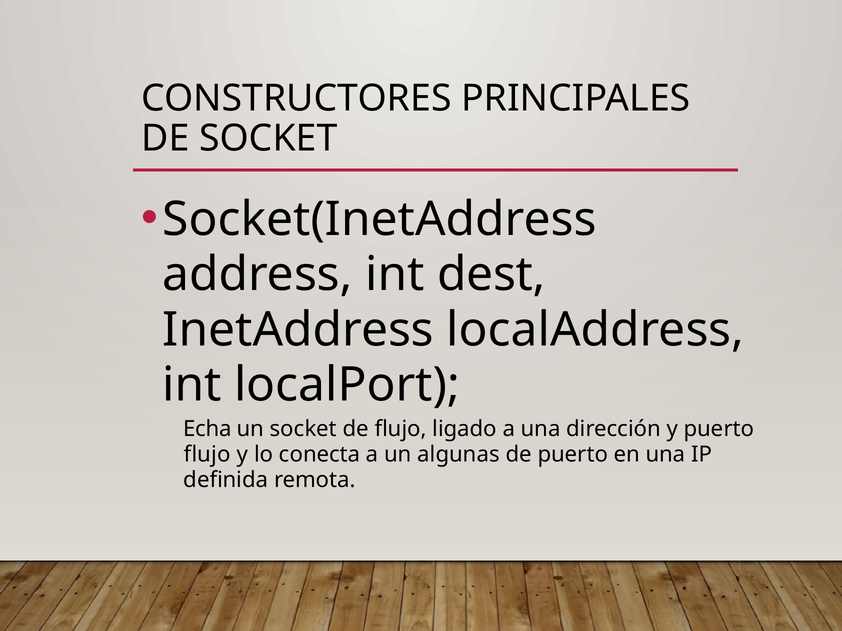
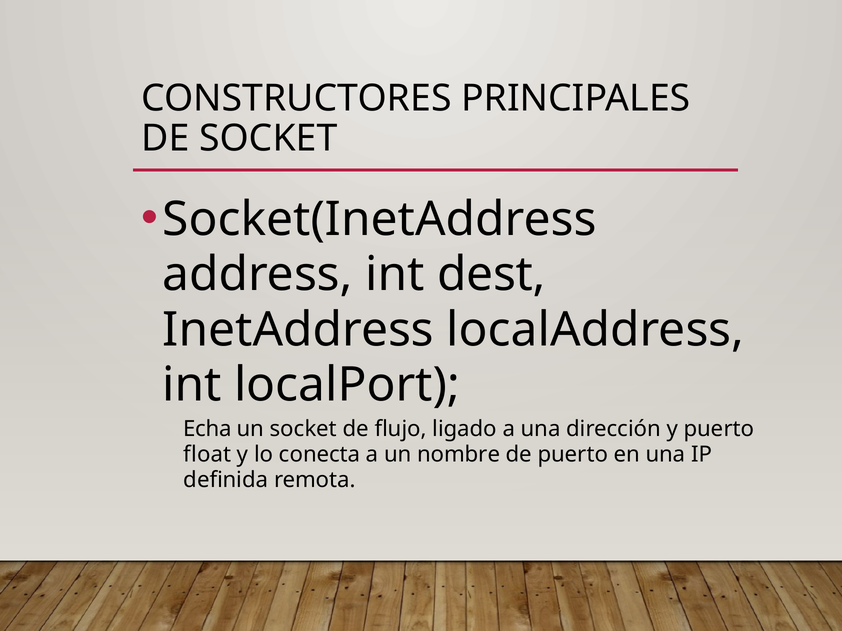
flujo: flujo -> float (207, 455)
algunas: algunas -> nombre (459, 455)
